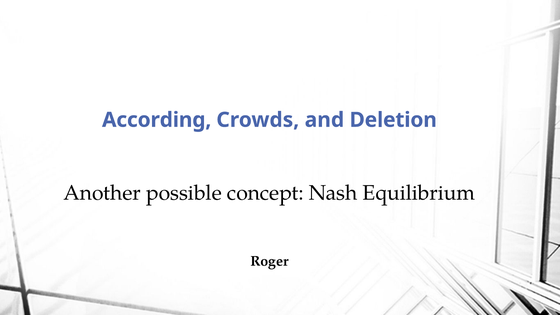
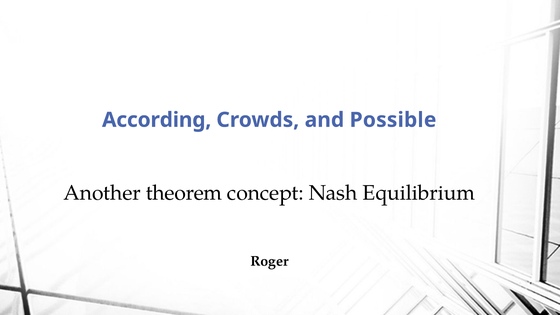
Deletion: Deletion -> Possible (393, 120)
possible: possible -> theorem (184, 193)
